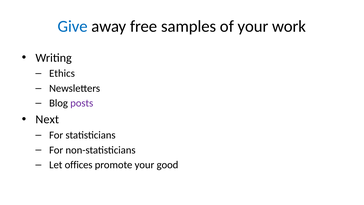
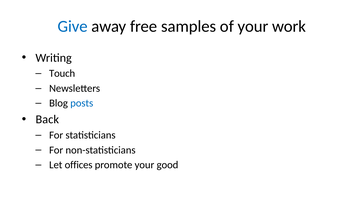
Ethics: Ethics -> Touch (62, 73)
posts colour: purple -> blue (82, 103)
Next: Next -> Back (47, 119)
